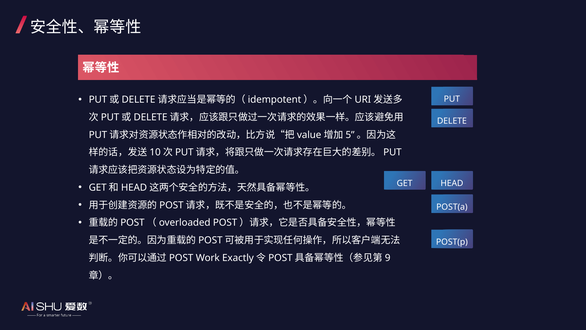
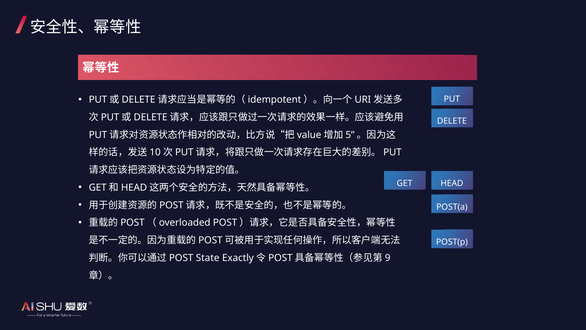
Work: Work -> State (208, 258)
